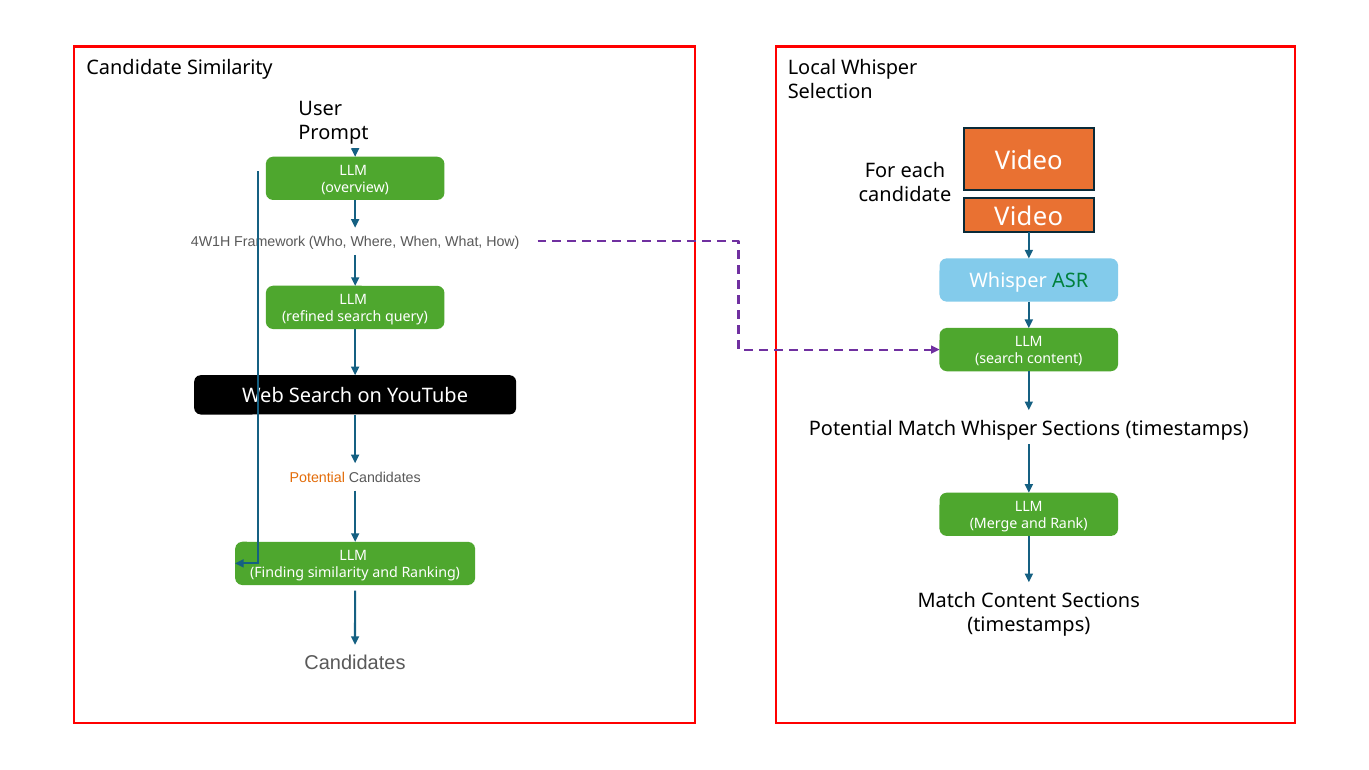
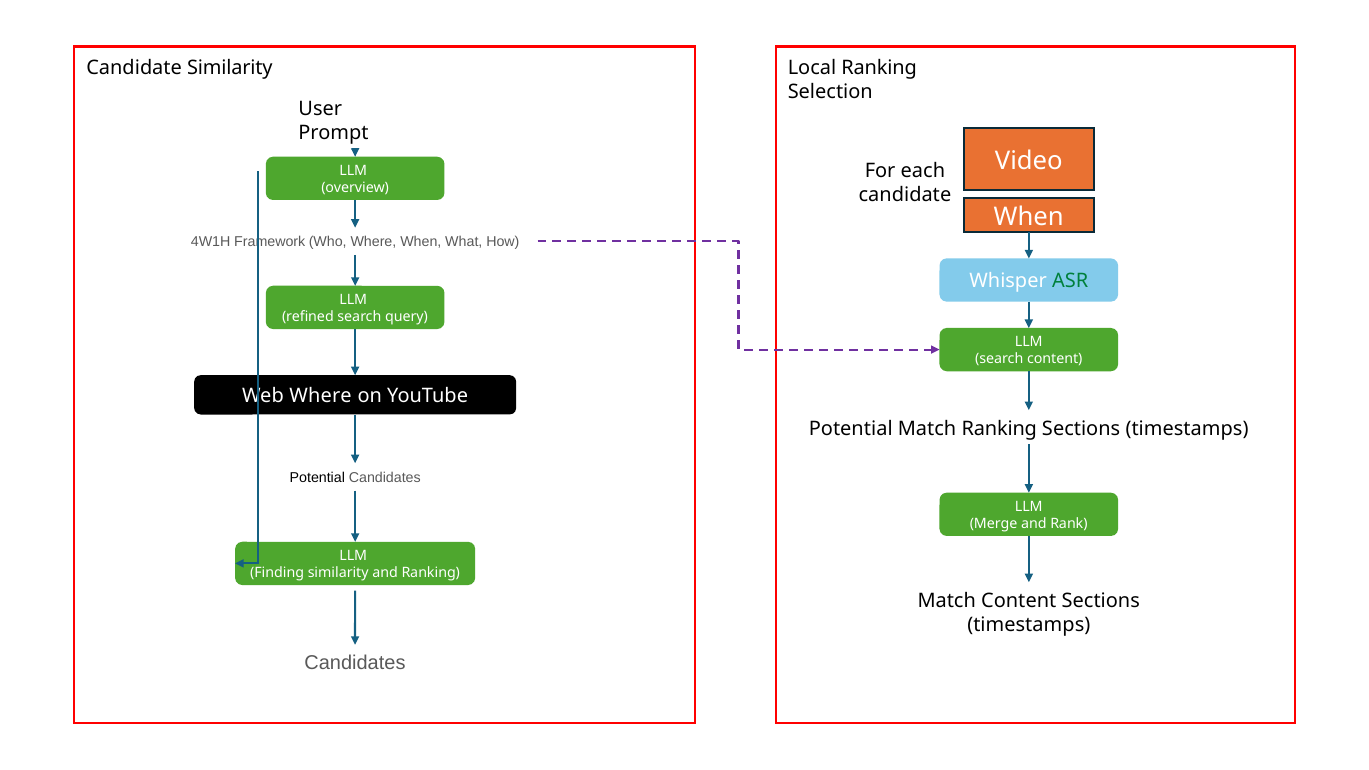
Local Whisper: Whisper -> Ranking (879, 68)
Video: Video -> When (1029, 217)
Web Search: Search -> Where (320, 396)
Match Whisper: Whisper -> Ranking (999, 429)
Potential colour: orange -> black (317, 478)
